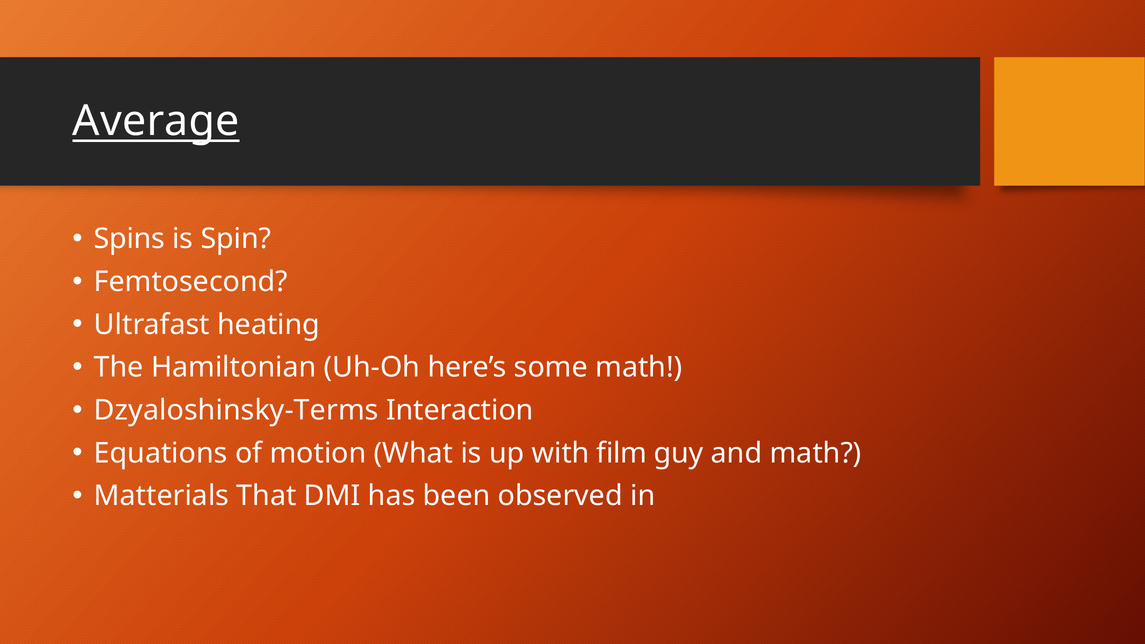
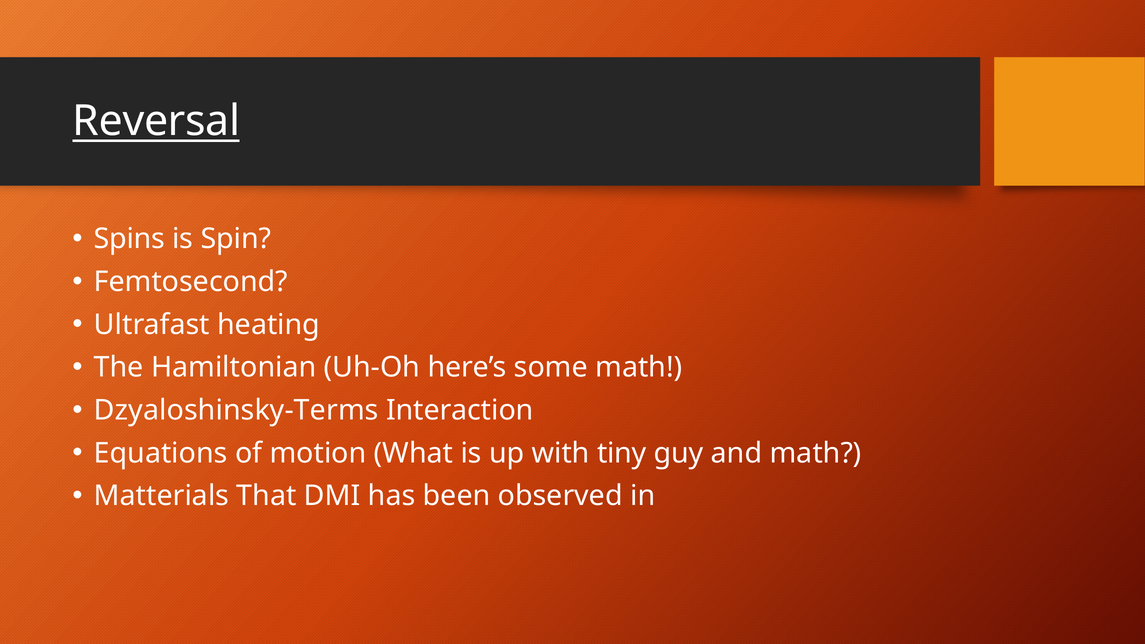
Average: Average -> Reversal (156, 121)
film: film -> tiny (622, 453)
